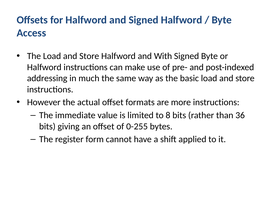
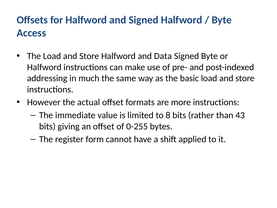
With: With -> Data (163, 56)
36: 36 -> 43 (240, 115)
